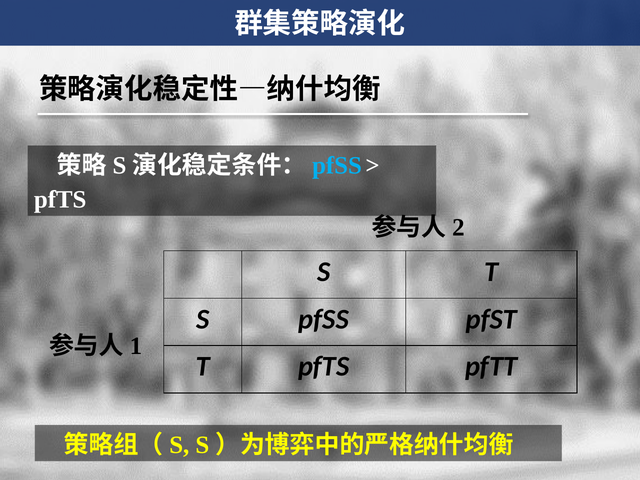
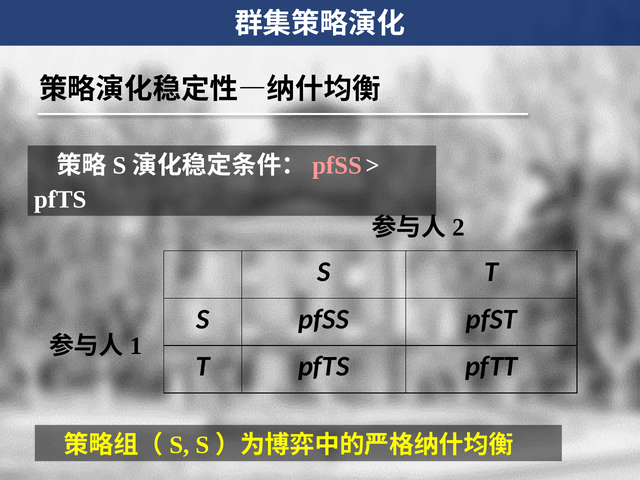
pfSS colour: light blue -> pink (337, 165)
